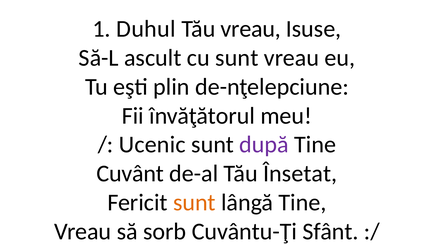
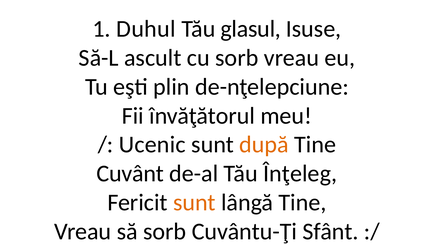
Tău vreau: vreau -> glasul (251, 29)
cu sunt: sunt -> sorb (237, 58)
după colour: purple -> orange (264, 145)
Însetat: Însetat -> Înţeleg (300, 174)
